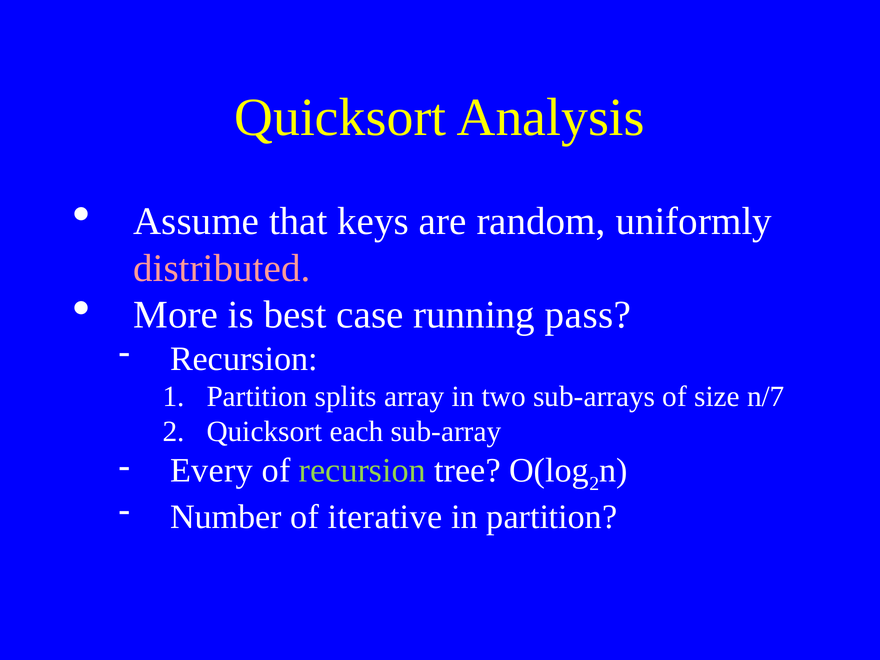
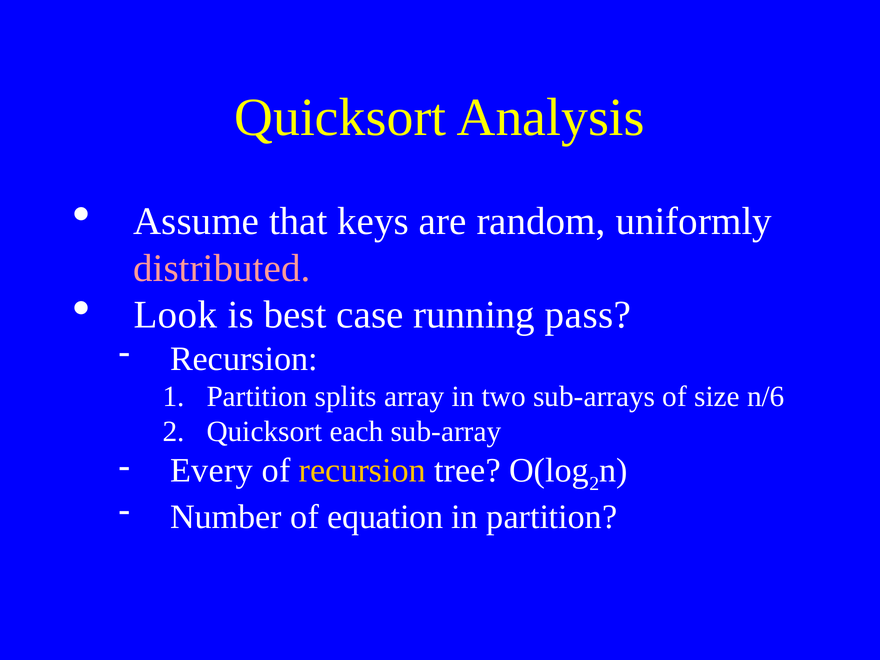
More: More -> Look (175, 315)
n/7: n/7 -> n/6 (766, 397)
recursion colour: light green -> yellow (362, 470)
iterative: iterative -> equation (385, 517)
